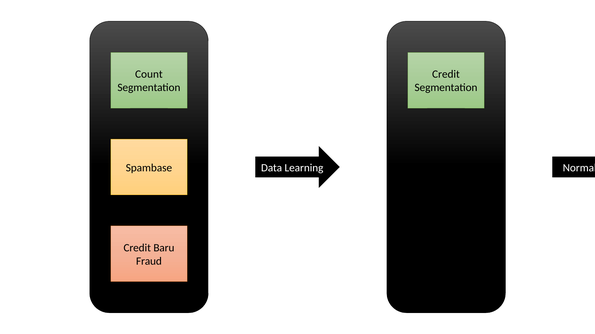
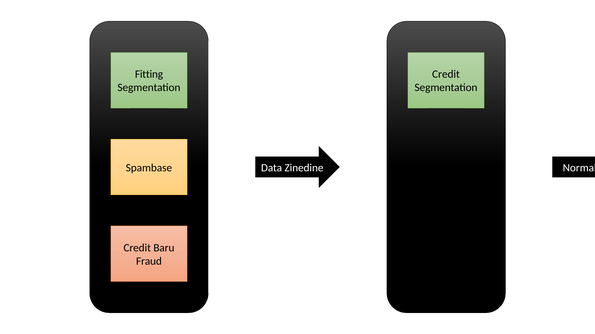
Count: Count -> Fitting (149, 74)
Learning: Learning -> Zinedine (304, 168)
